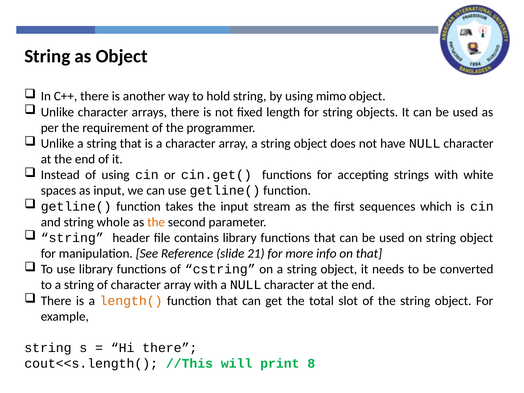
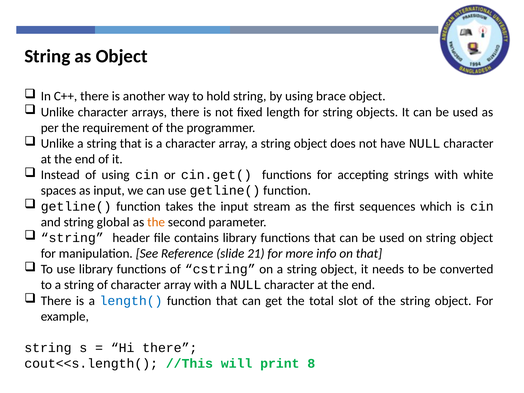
mimo: mimo -> brace (331, 96)
whole: whole -> global (113, 222)
length( colour: orange -> blue (131, 301)
